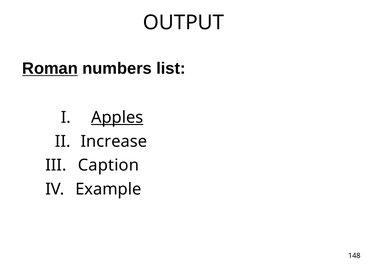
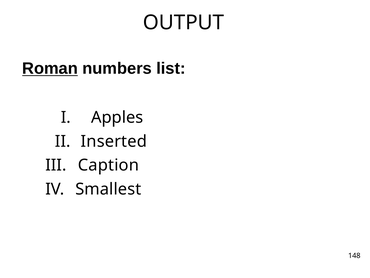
Apples underline: present -> none (117, 117)
Increase: Increase -> Inserted (114, 141)
Example: Example -> Smallest (108, 189)
